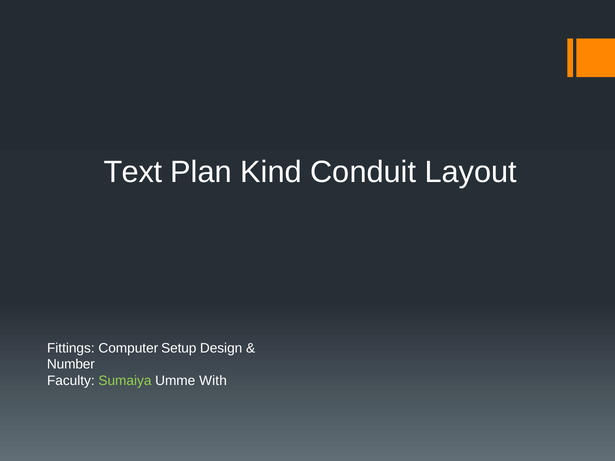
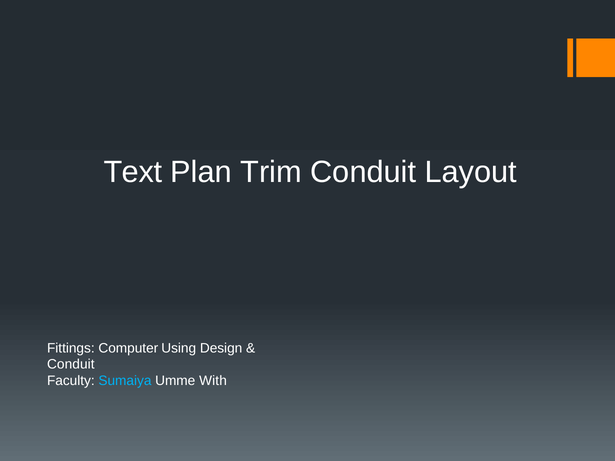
Kind: Kind -> Trim (271, 172)
Setup: Setup -> Using (179, 348)
Number: Number -> Conduit (71, 365)
Sumaiya colour: light green -> light blue (125, 381)
